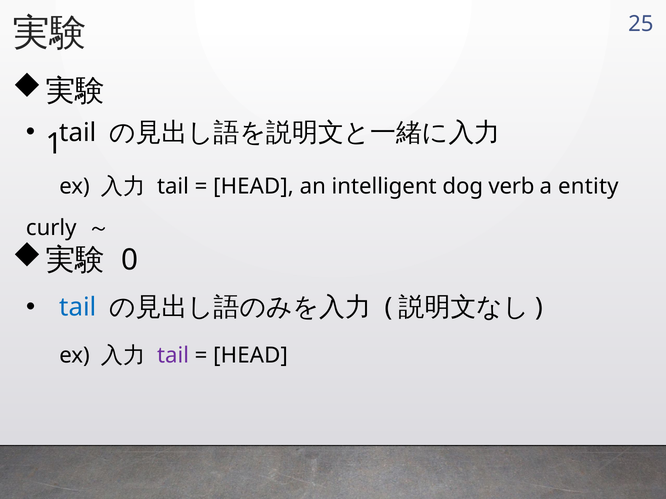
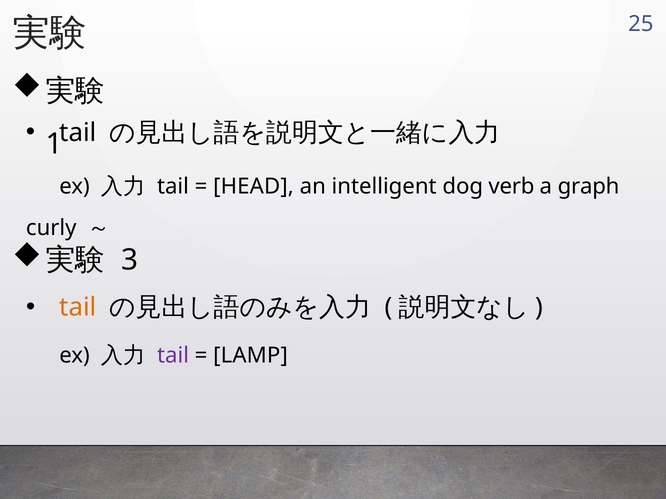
entity: entity -> graph (589, 187)
0: 0 -> 3 (129, 260)
tail colour: blue -> orange (78, 308)
HEAD: HEAD -> LAMP (251, 356)
